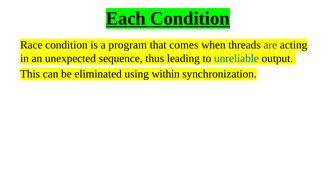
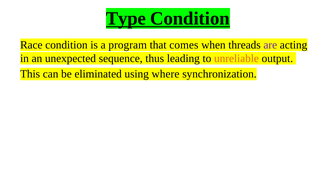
Each: Each -> Type (126, 18)
unreliable colour: blue -> orange (236, 58)
within: within -> where (166, 74)
